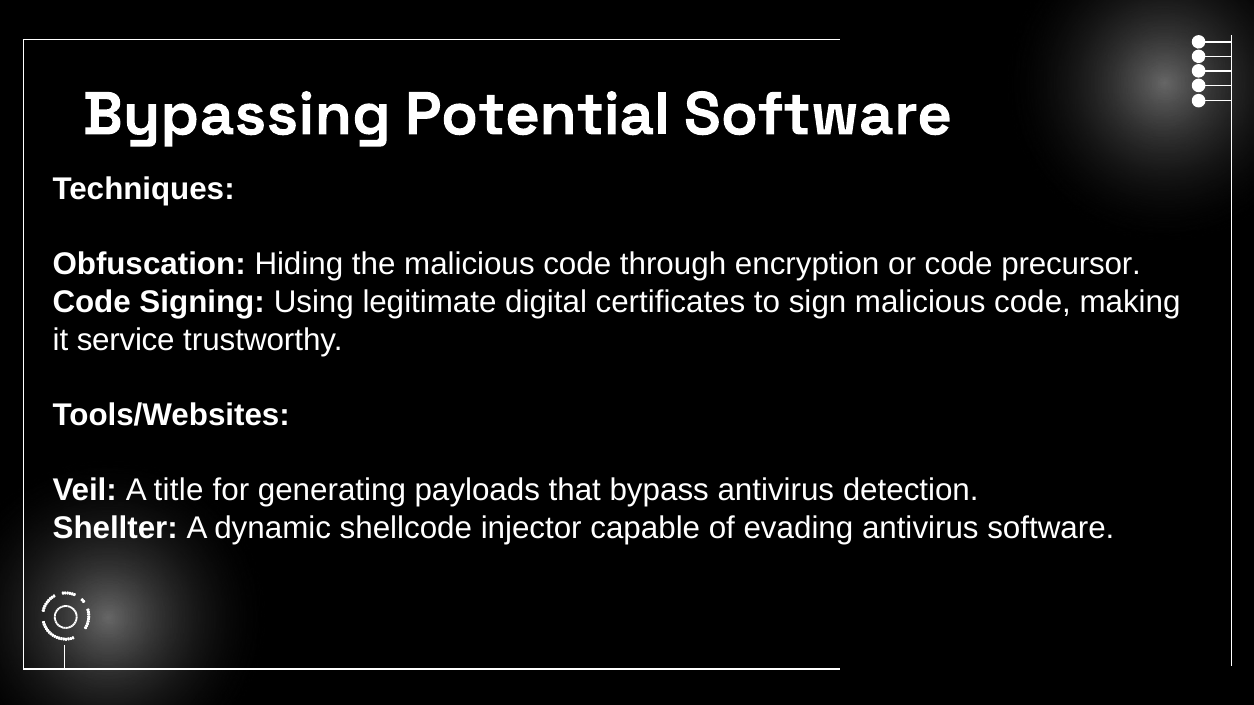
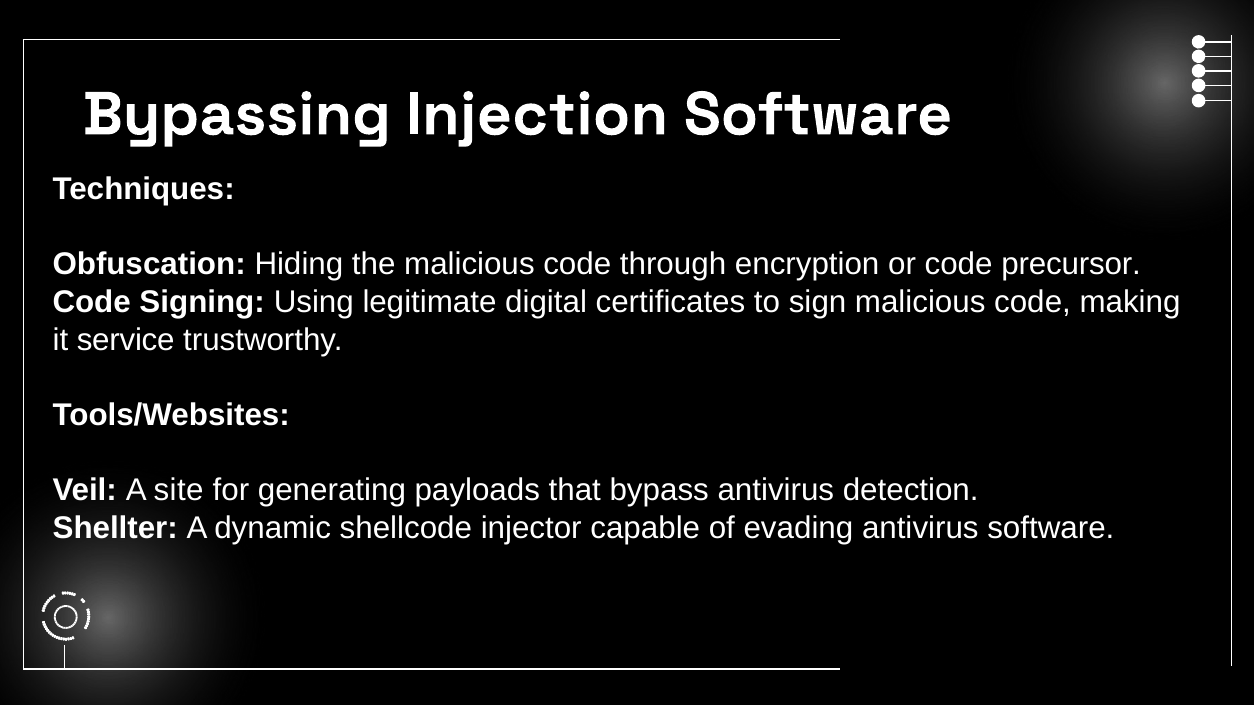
Potential: Potential -> Injection (537, 114)
title: title -> site (179, 490)
